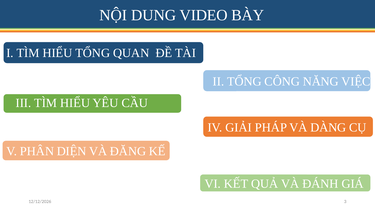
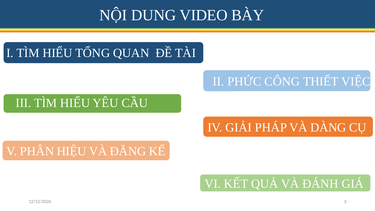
II TỔNG: TỔNG -> PHỨC (244, 81)
NĂNG: NĂNG -> THIẾT (321, 81)
DIỆN: DIỆN -> HIỆU (72, 151)
